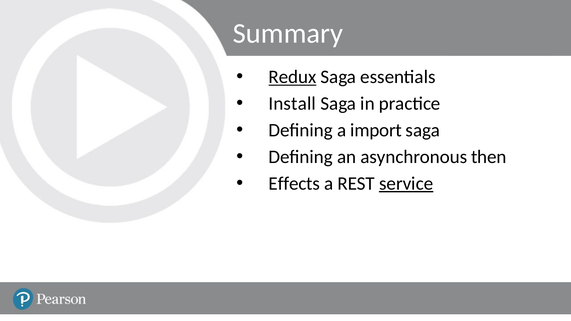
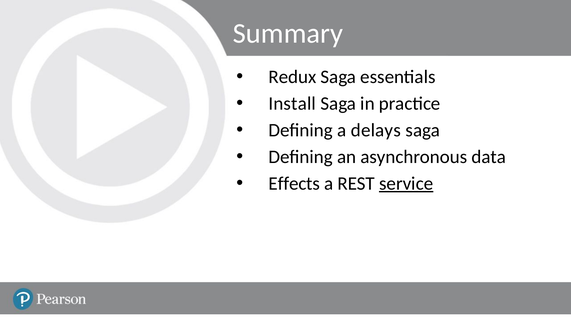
Redux underline: present -> none (292, 77)
import: import -> delays (376, 130)
then: then -> data (489, 157)
